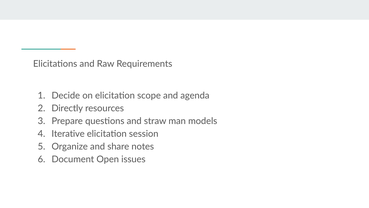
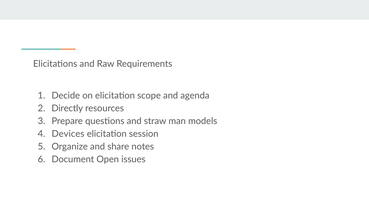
Iterative: Iterative -> Devices (68, 134)
